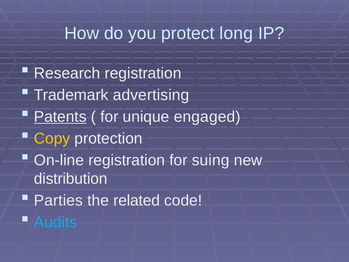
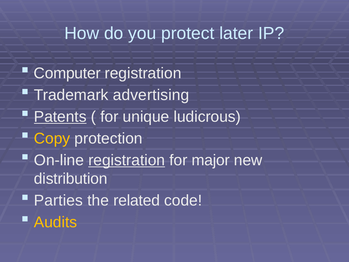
long: long -> later (236, 33)
Research: Research -> Computer (67, 73)
engaged: engaged -> ludicrous (207, 117)
registration underline: none -> present (127, 160)
suing: suing -> major (211, 160)
Audits colour: light blue -> yellow (56, 222)
